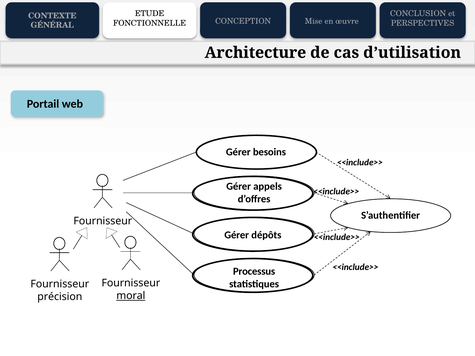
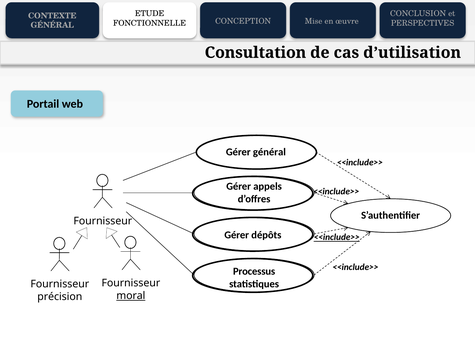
Architecture: Architecture -> Consultation (255, 53)
Gérer besoins: besoins -> général (269, 152)
<<include>> underline: none -> present (337, 237)
